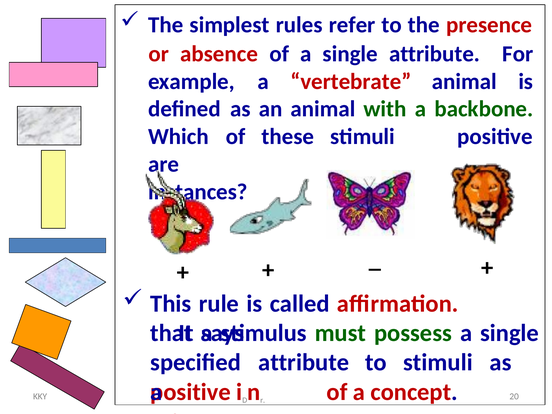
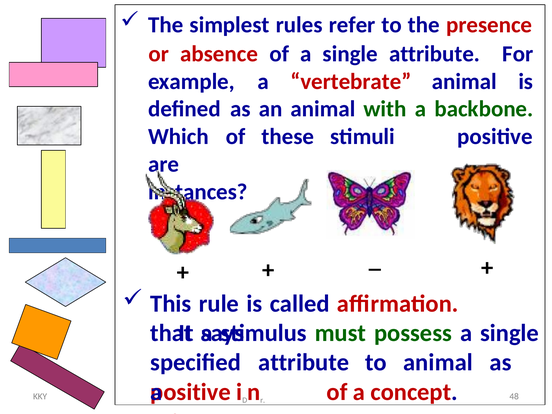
to stimuli: stimuli -> animal (438, 363)
20: 20 -> 48 (514, 396)
